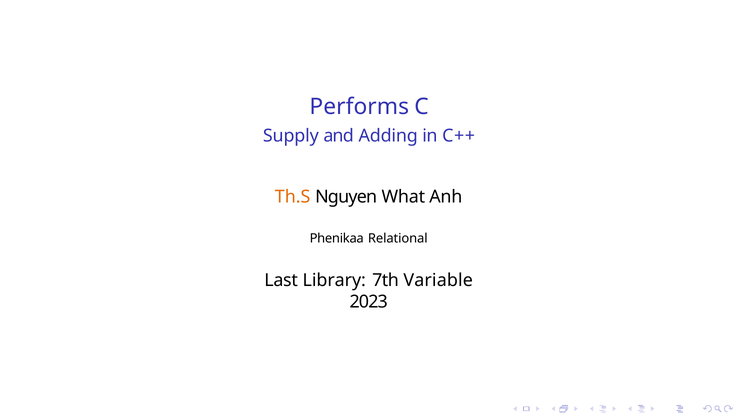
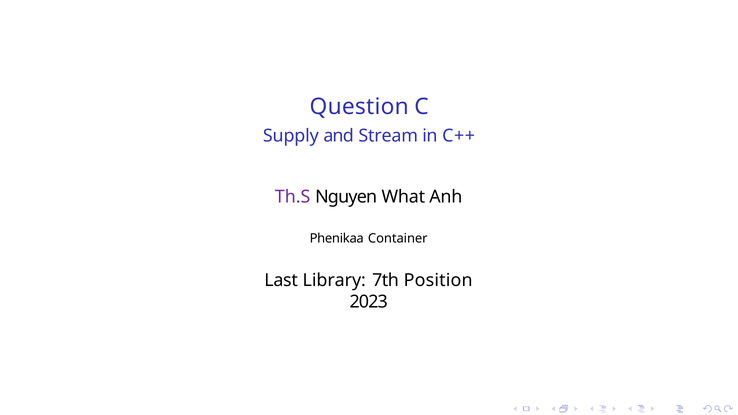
Performs: Performs -> Question (359, 107)
Adding: Adding -> Stream (388, 136)
Th.S colour: orange -> purple (293, 197)
Relational: Relational -> Container (398, 238)
Variable: Variable -> Position (438, 280)
